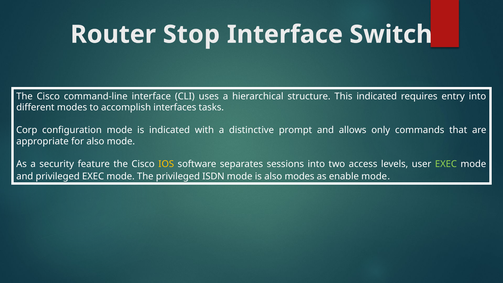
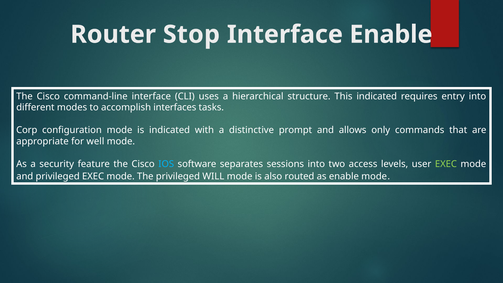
Interface Switch: Switch -> Enable (391, 34)
for also: also -> well (95, 141)
IOS colour: yellow -> light blue (166, 164)
ISDN: ISDN -> WILL (213, 176)
also modes: modes -> routed (299, 176)
